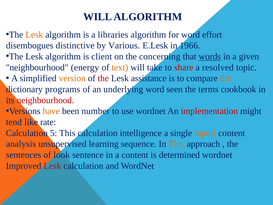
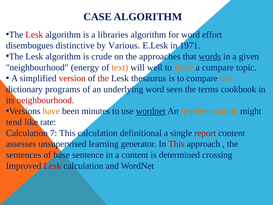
WILL: WILL -> CASE (98, 17)
Lesk colour: orange -> red (34, 35)
1966: 1966 -> 1971 (190, 45)
client: client -> crude (102, 56)
concerning: concerning -> approaches (160, 56)
take: take -> well (155, 67)
share colour: red -> orange (184, 67)
a resolved: resolved -> compare (218, 67)
version colour: orange -> red (72, 78)
assistance: assistance -> thesaurus (149, 78)
number: number -> minutes (96, 111)
wordnet underline: none -> present (151, 111)
implementation colour: red -> orange (209, 111)
5: 5 -> 7 (54, 133)
intelligence: intelligence -> definitional (141, 133)
report colour: orange -> red (205, 133)
analysis: analysis -> assesses (21, 144)
sequence: sequence -> generator (139, 144)
This colour: orange -> red (176, 144)
look: look -> base (62, 155)
determined wordnet: wordnet -> crossing (217, 155)
